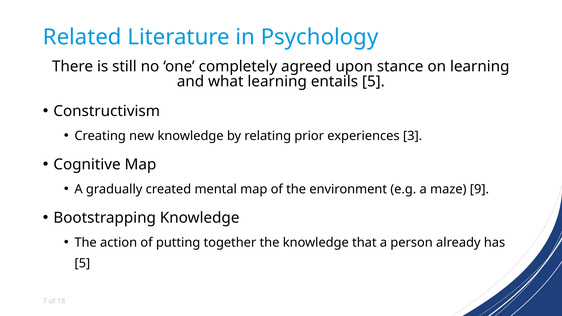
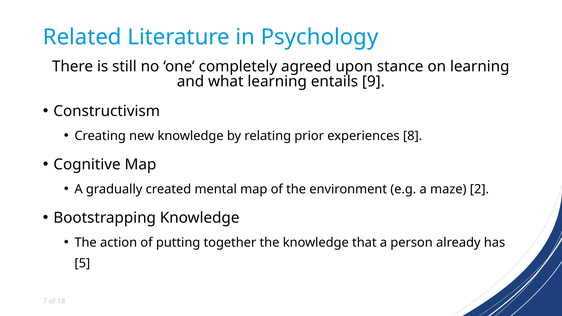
entails 5: 5 -> 9 (373, 81)
3: 3 -> 8 (413, 136)
9: 9 -> 2 (479, 189)
